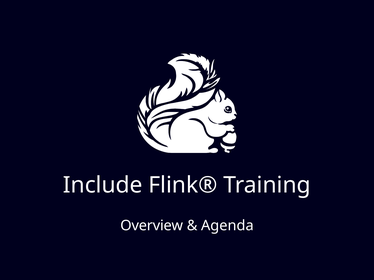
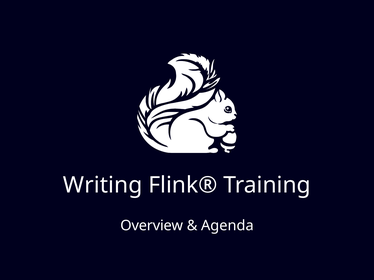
Include: Include -> Writing (103, 185)
